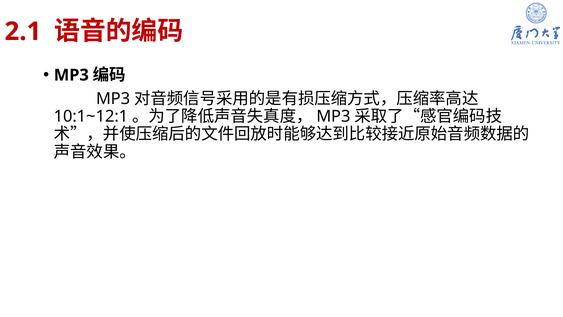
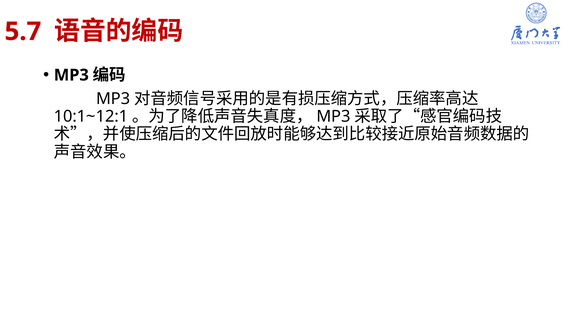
2.1: 2.1 -> 5.7 (23, 31)
